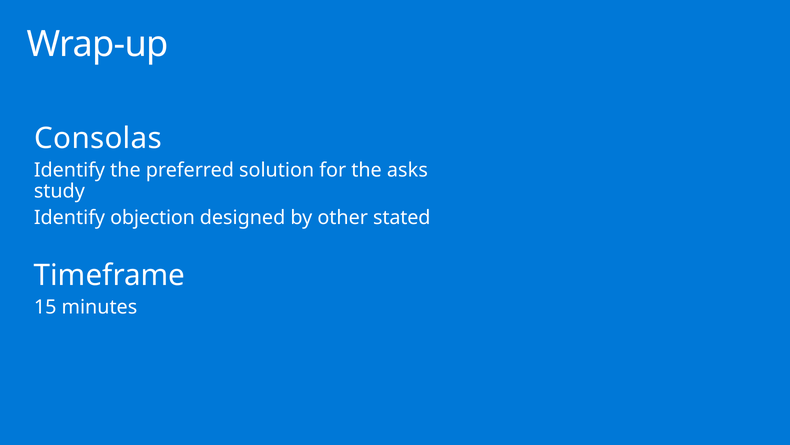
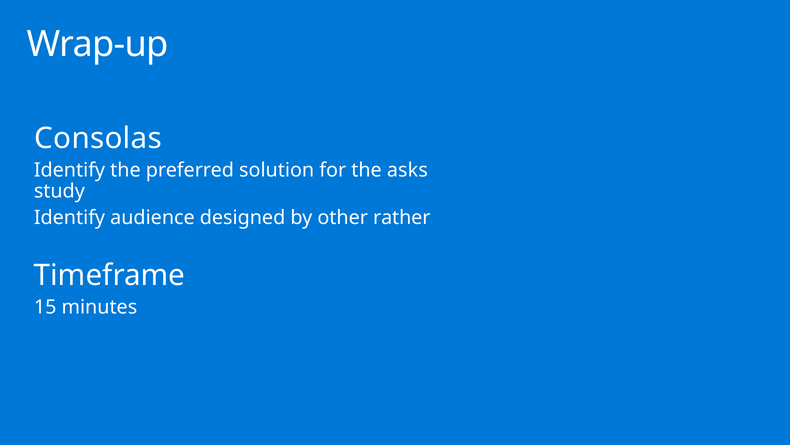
objection: objection -> audience (152, 217)
stated: stated -> rather (402, 217)
